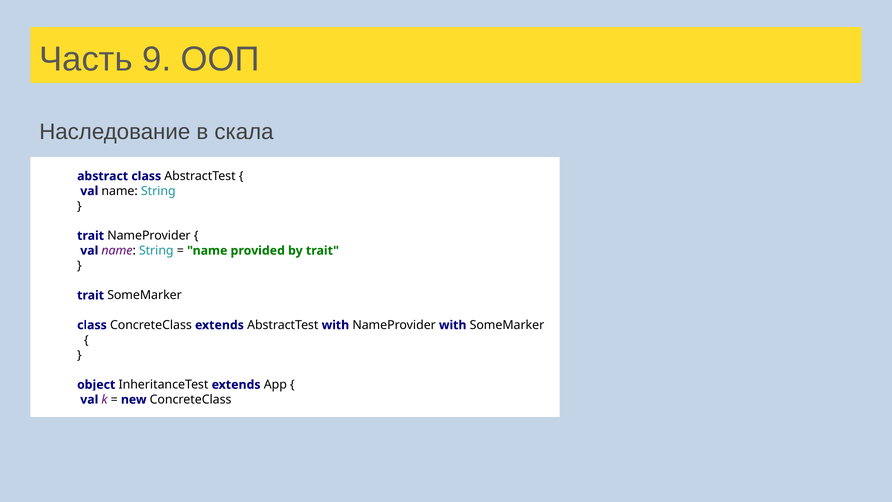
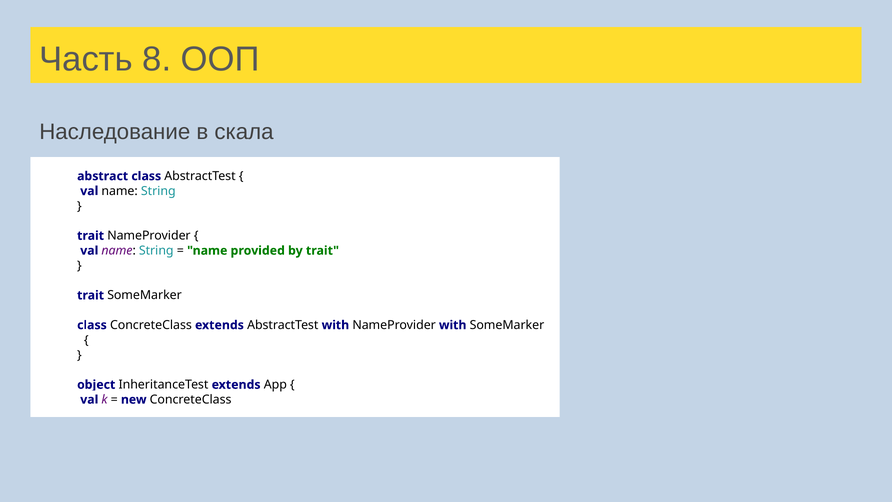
9: 9 -> 8 (157, 59)
